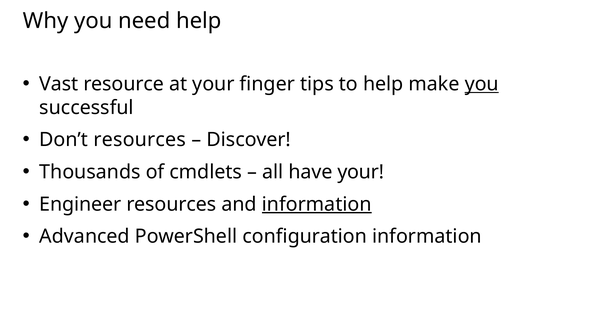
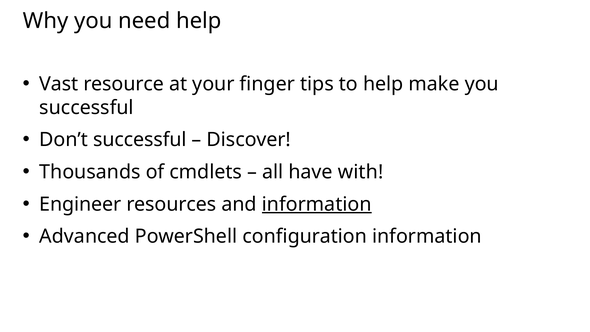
you underline: present -> none (482, 84)
Don’t resources: resources -> successful (140, 140)
have your: your -> with (361, 172)
